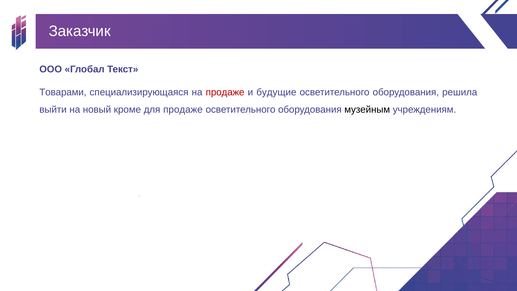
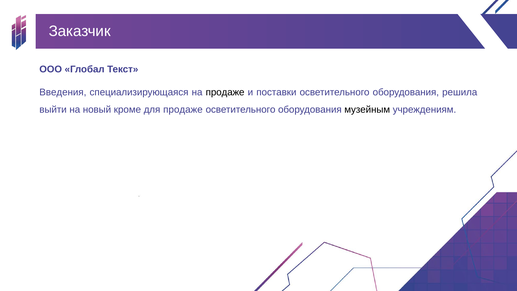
Товарами: Товарами -> Введения (63, 92)
продаже colour: red -> black (225, 92)
будущие: будущие -> поставки (276, 92)
